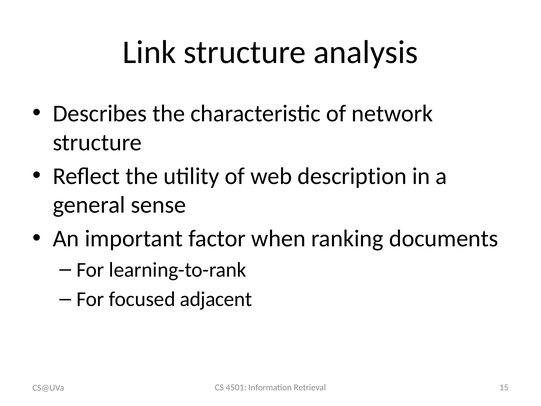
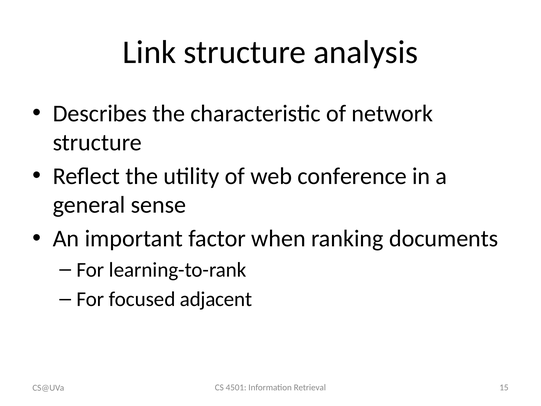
description: description -> conference (352, 176)
